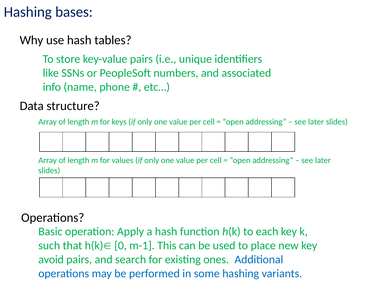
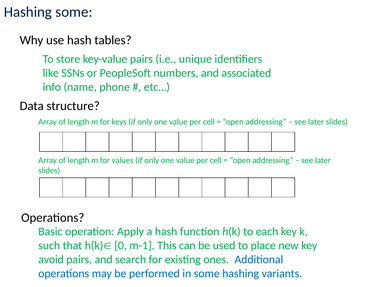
Hashing bases: bases -> some (74, 12)
